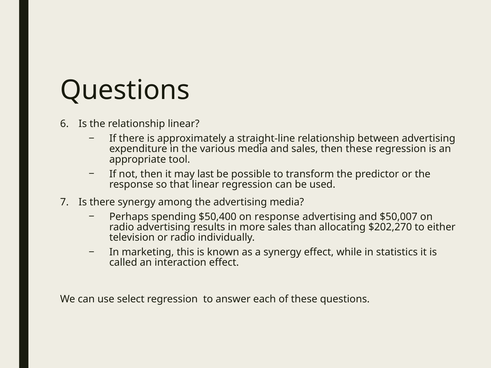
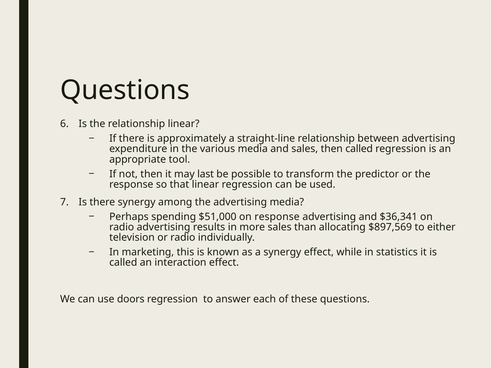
then these: these -> called (359, 149)
$50,400: $50,400 -> $51,000 (218, 217)
$50,007: $50,007 -> $36,341 (399, 217)
$202,270: $202,270 -> $897,569 (390, 227)
select: select -> doors (131, 299)
